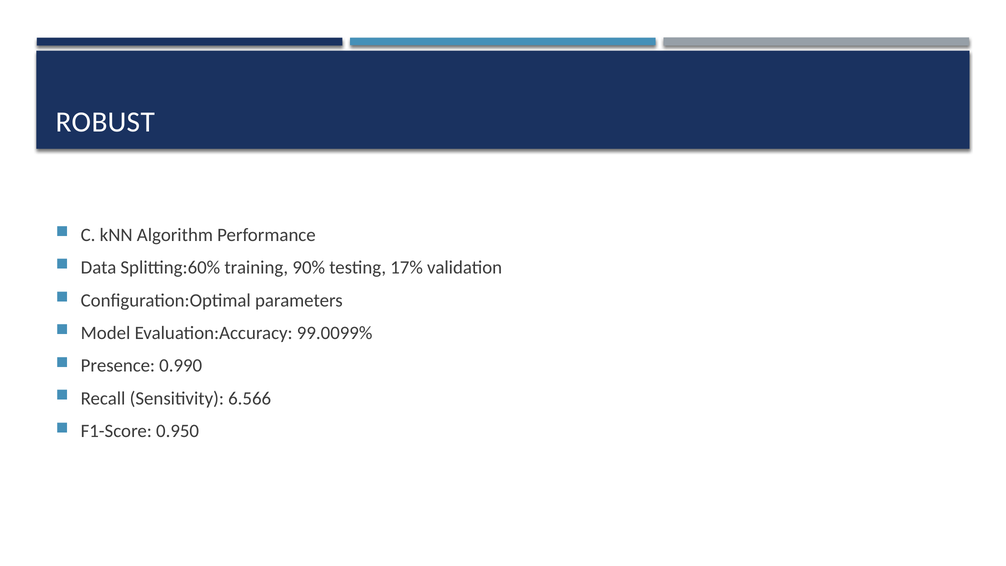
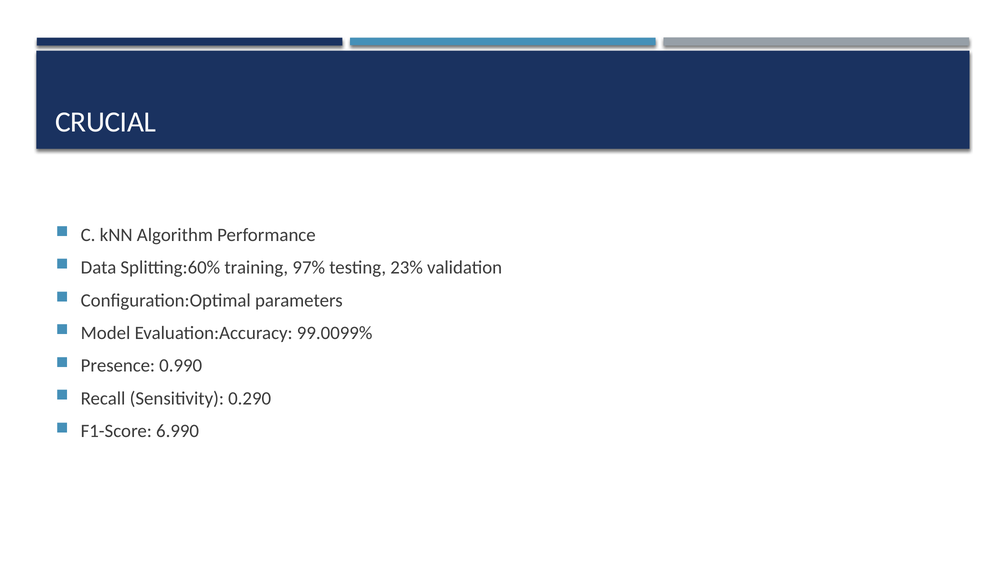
ROBUST: ROBUST -> CRUCIAL (106, 122)
90%: 90% -> 97% (309, 268)
17%: 17% -> 23% (407, 268)
6.566: 6.566 -> 0.290 (250, 398)
0.950: 0.950 -> 6.990 (178, 431)
